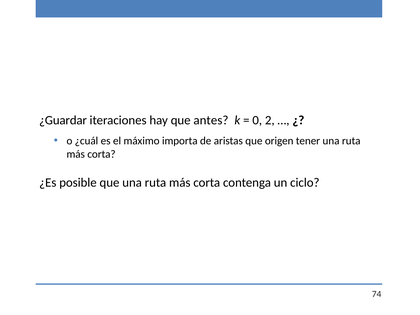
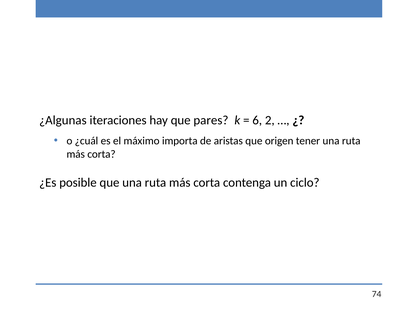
¿Guardar: ¿Guardar -> ¿Algunas (63, 120)
antes: antes -> pares (211, 120)
0: 0 -> 6 (257, 120)
